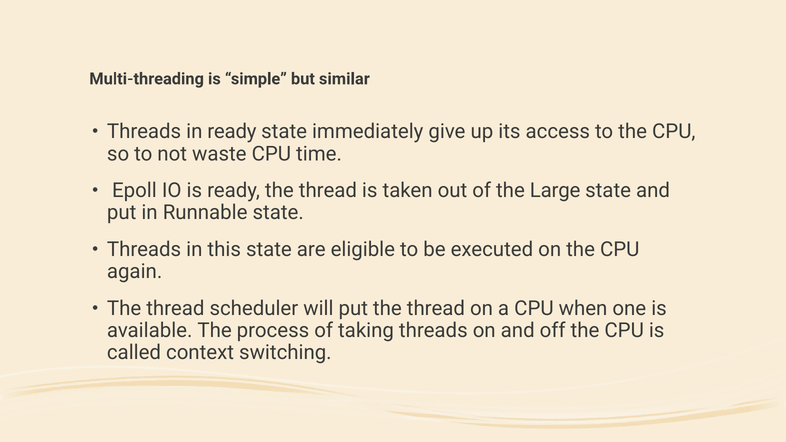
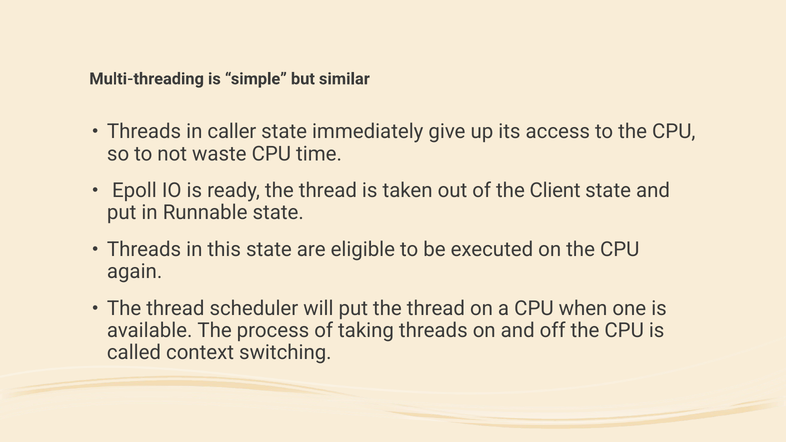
in ready: ready -> caller (232, 132)
Large: Large -> Client (555, 191)
